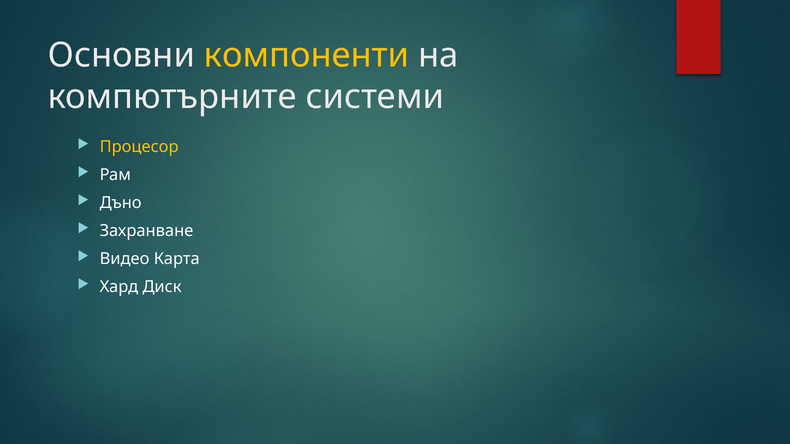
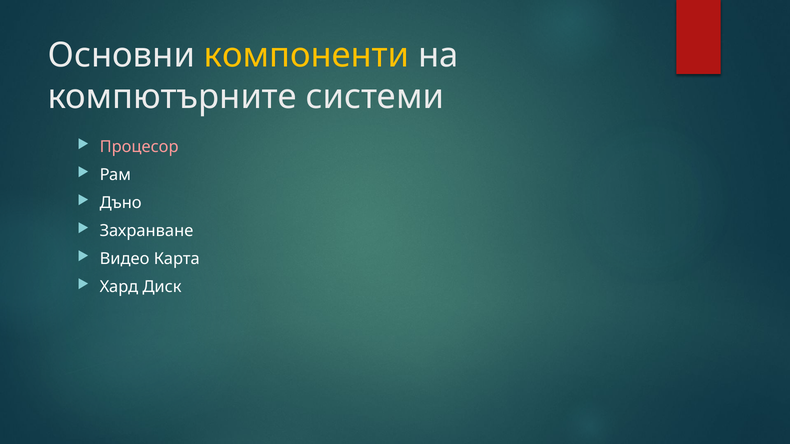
Процесор colour: yellow -> pink (139, 147)
